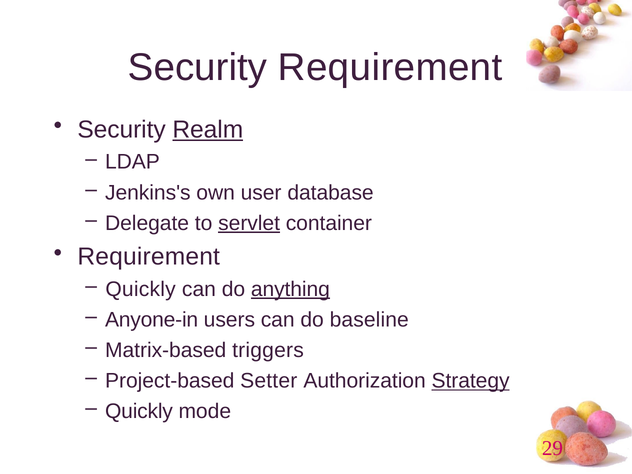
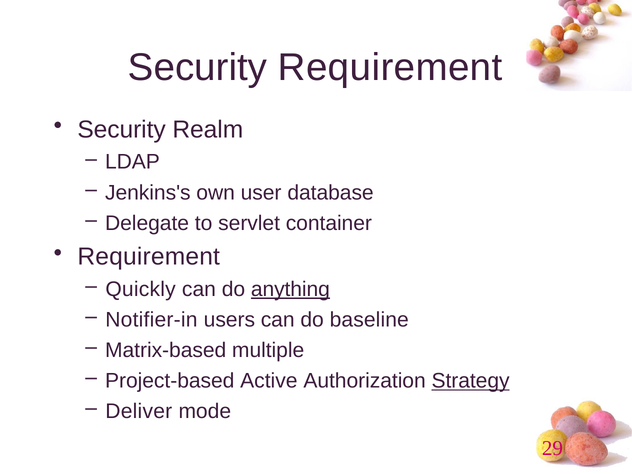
Realm underline: present -> none (208, 130)
servlet underline: present -> none (249, 223)
Anyone-in: Anyone-in -> Notifier-in (151, 320)
triggers: triggers -> multiple (268, 350)
Setter: Setter -> Active (269, 381)
Quickly: Quickly -> Deliver (139, 411)
